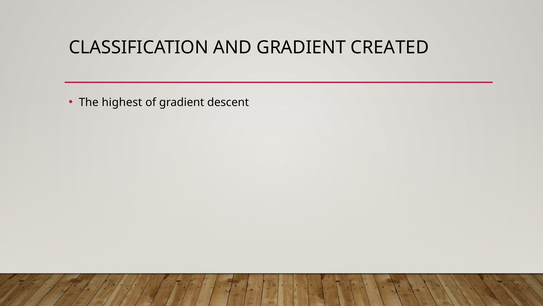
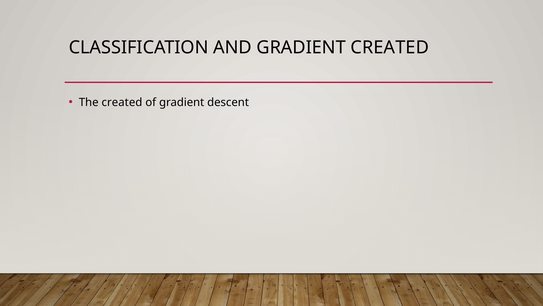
The highest: highest -> created (122, 102)
